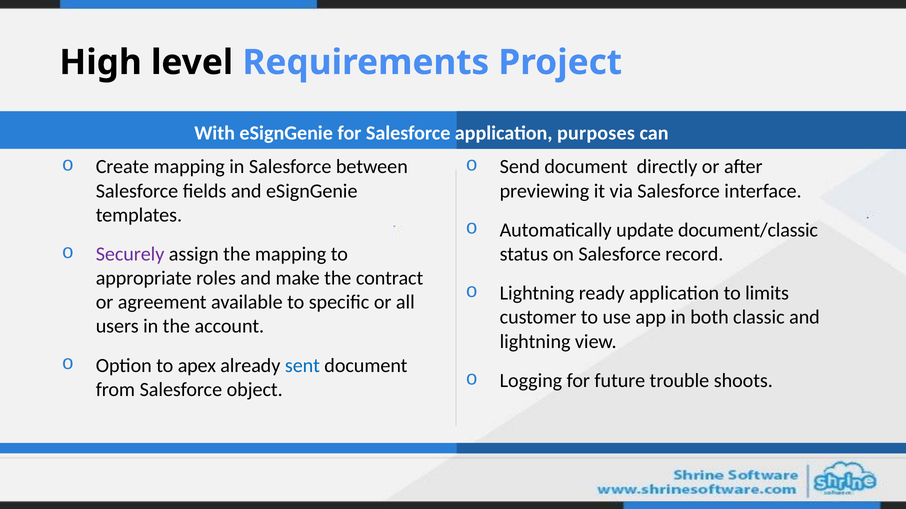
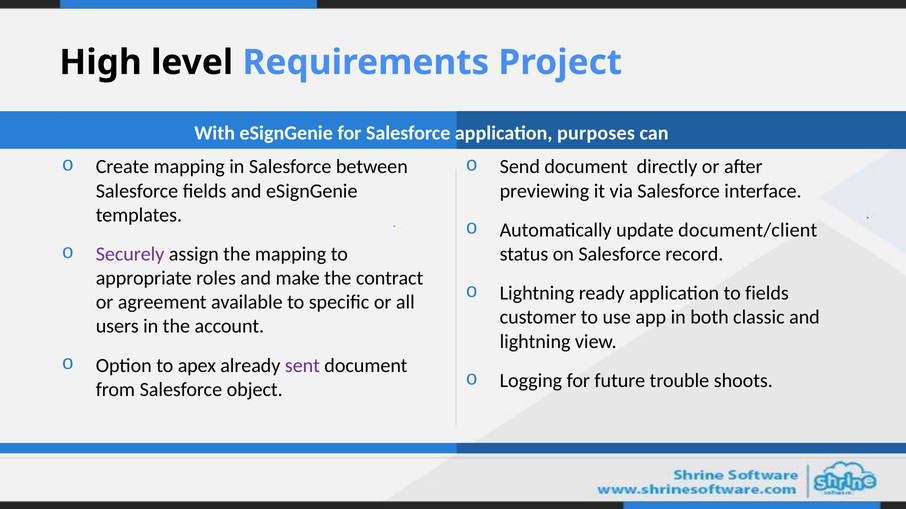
document/classic: document/classic -> document/client (748, 230)
to limits: limits -> fields (767, 294)
sent colour: blue -> purple (302, 366)
